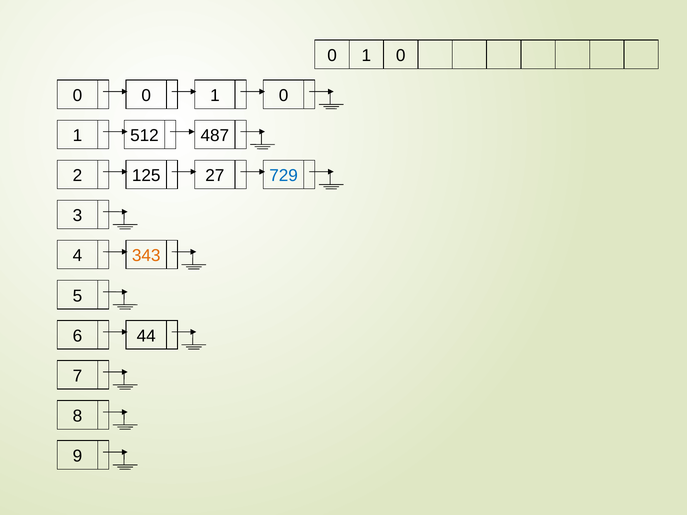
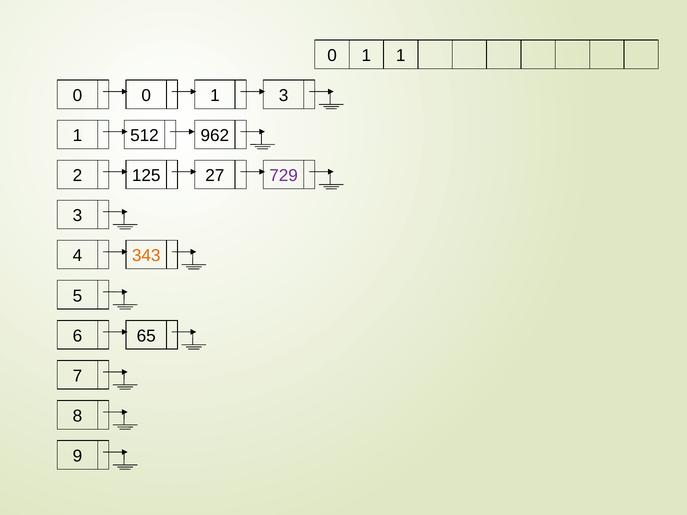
1 0: 0 -> 1 (401, 56)
0: 0 -> 3 (284, 96)
487: 487 -> 962 (215, 136)
729 colour: blue -> purple (284, 176)
44: 44 -> 65 (146, 336)
